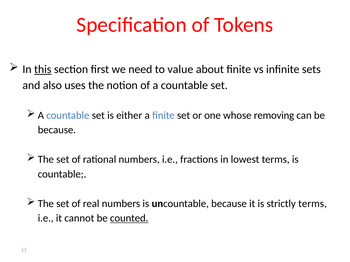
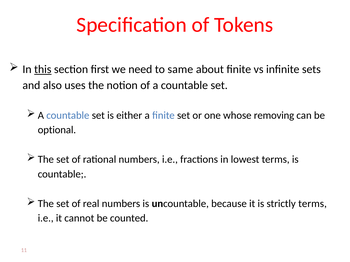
value: value -> same (180, 69)
because: because -> optional (57, 130)
counted underline: present -> none (129, 219)
